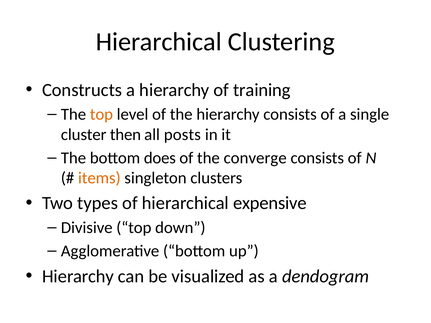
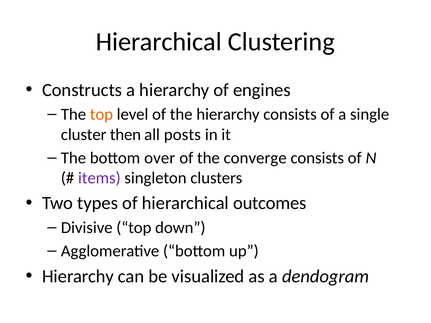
training: training -> engines (262, 90)
does: does -> over (160, 158)
items colour: orange -> purple (99, 178)
expensive: expensive -> outcomes (270, 203)
